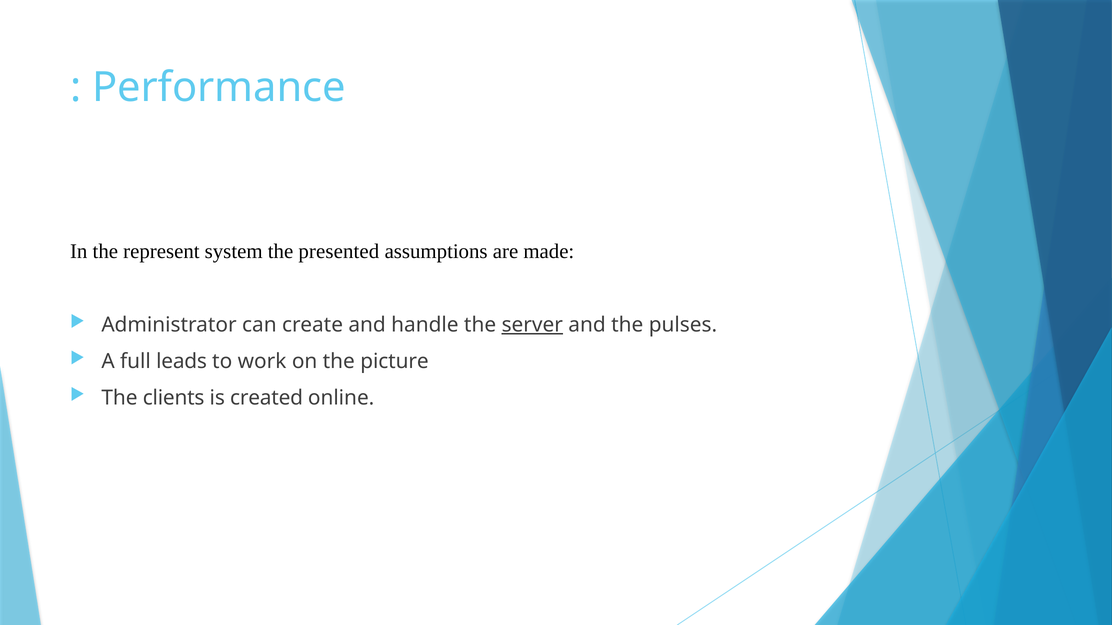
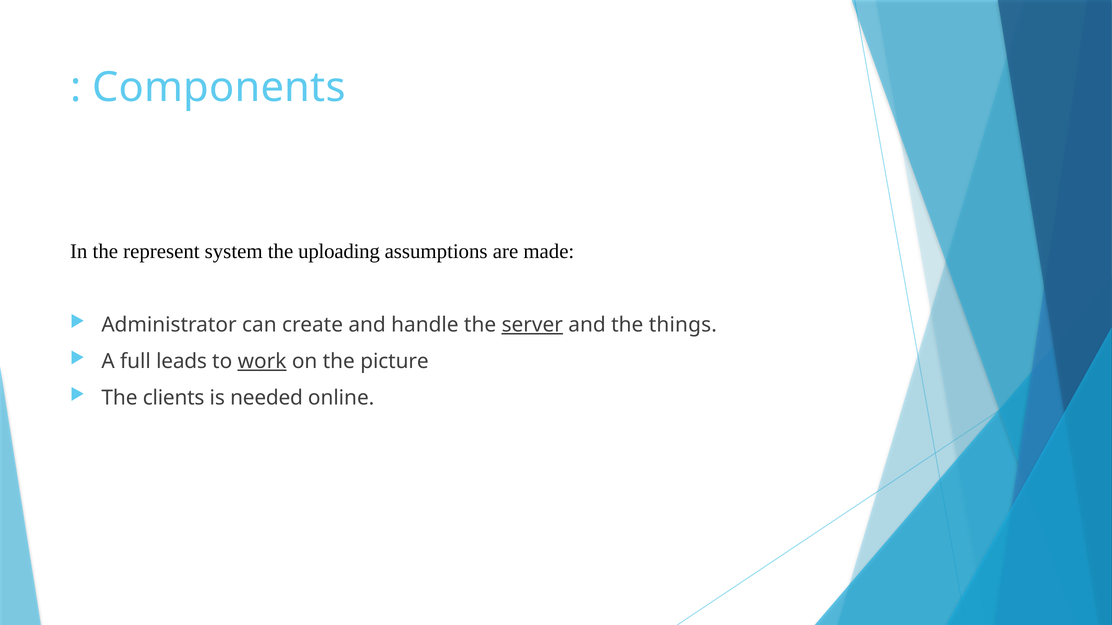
Performance: Performance -> Components (219, 88)
presented: presented -> uploading (339, 252)
pulses: pulses -> things (683, 325)
work underline: none -> present (262, 362)
created: created -> needed (267, 398)
